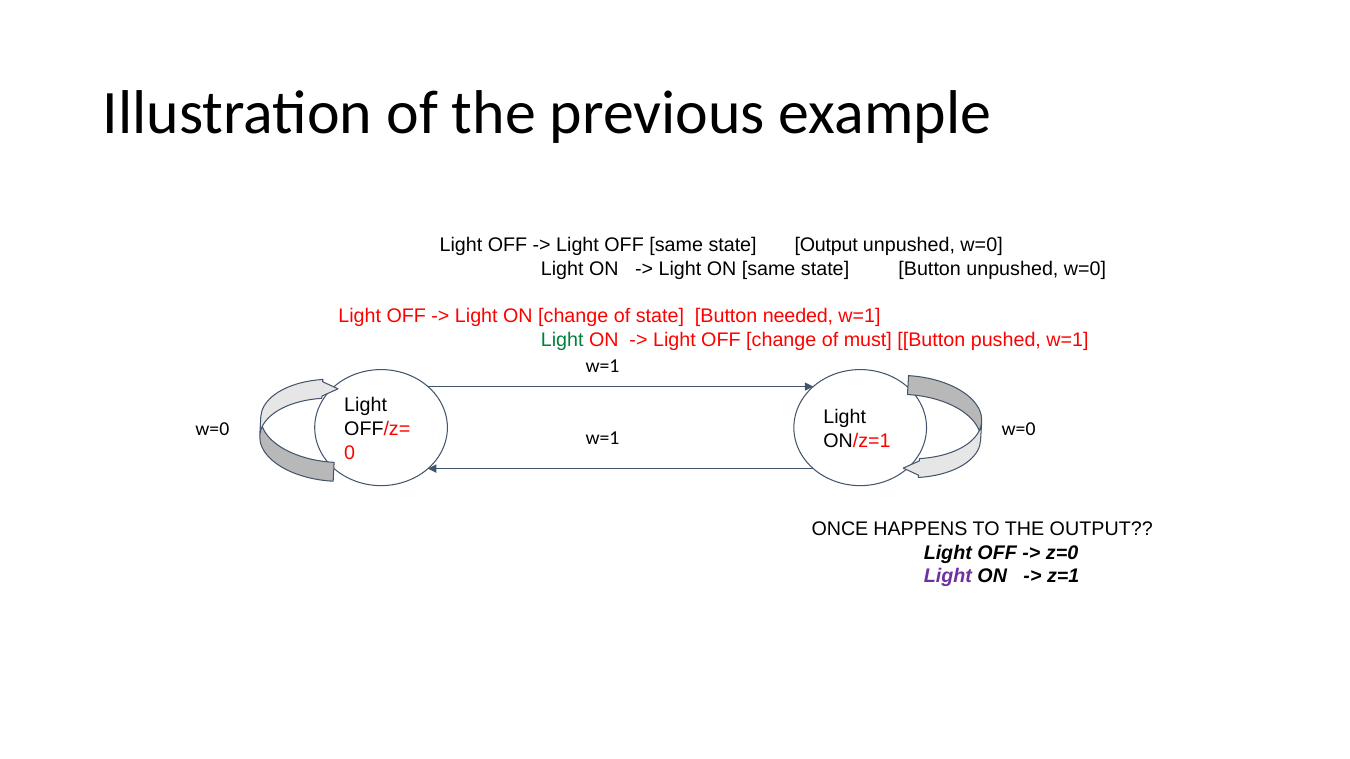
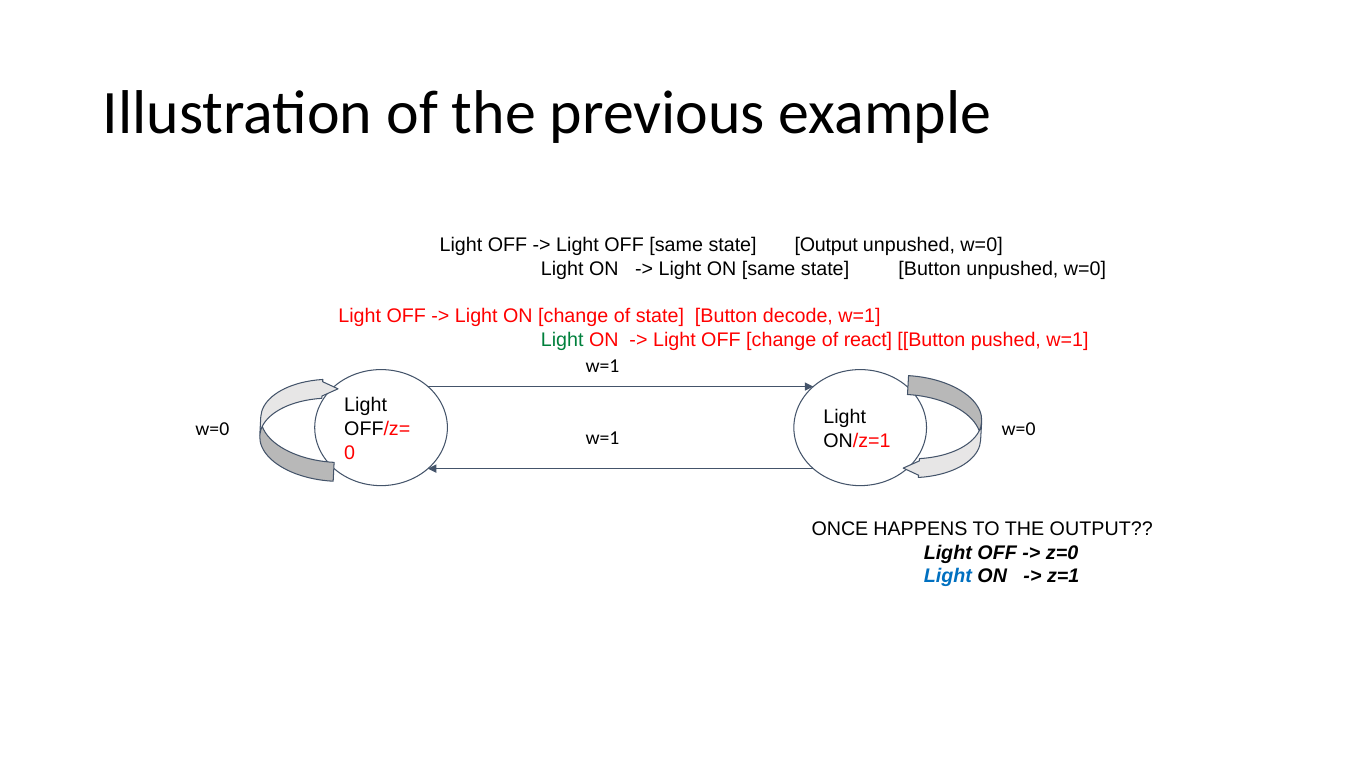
needed: needed -> decode (798, 316)
must: must -> react (868, 340)
Light colour: purple -> blue (948, 577)
